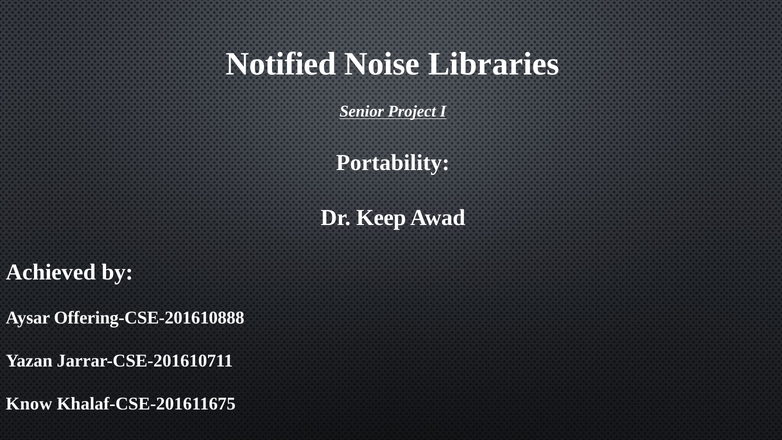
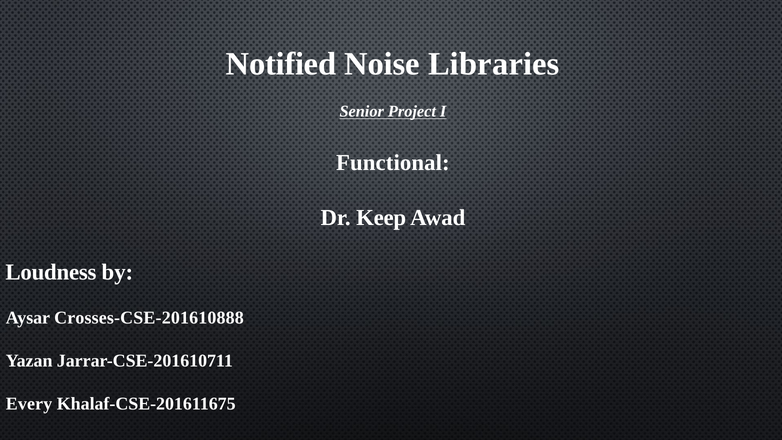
Portability: Portability -> Functional (393, 163)
Achieved: Achieved -> Loudness (51, 272)
Offering-CSE-201610888: Offering-CSE-201610888 -> Crosses-CSE-201610888 (149, 318)
Know: Know -> Every (29, 404)
